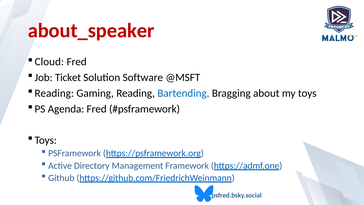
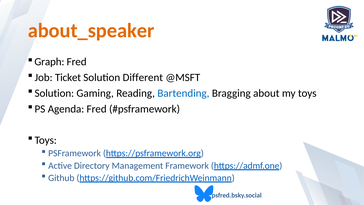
about_speaker colour: red -> orange (91, 31)
Cloud: Cloud -> Graph (49, 62)
Software: Software -> Different (143, 77)
Reading: Reading -> Solution (54, 93)
